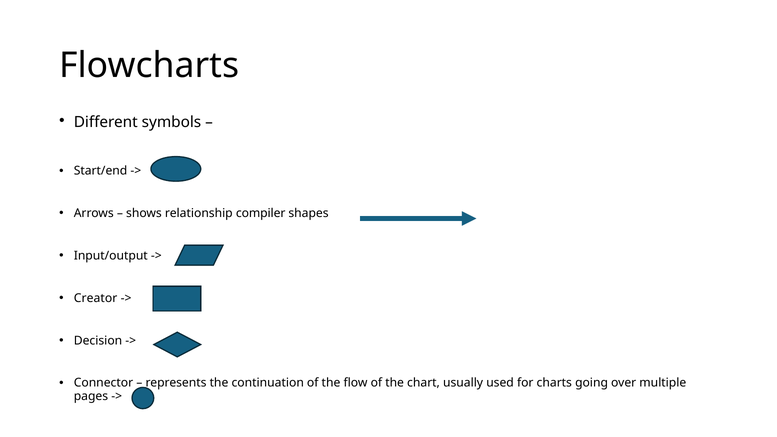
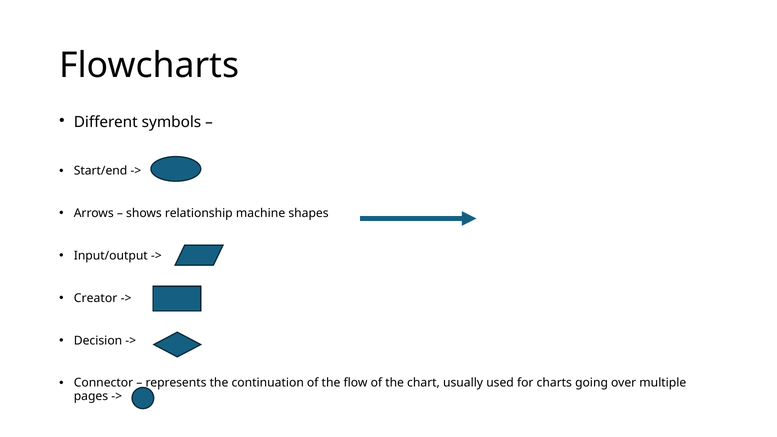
compiler: compiler -> machine (261, 213)
